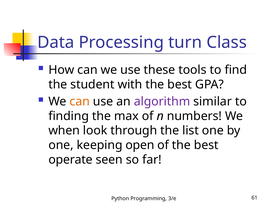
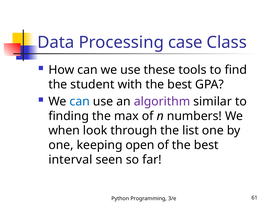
turn: turn -> case (185, 43)
can colour: orange -> blue (80, 102)
operate: operate -> interval (70, 160)
